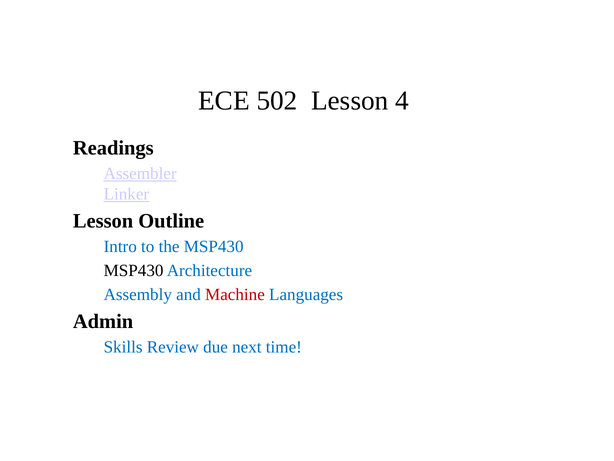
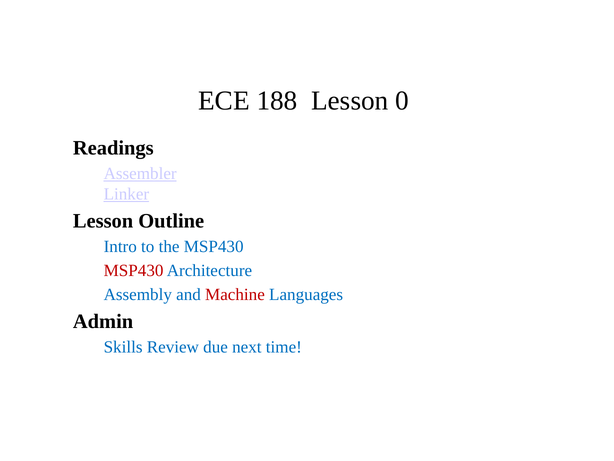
502: 502 -> 188 (277, 101)
4: 4 -> 0 (402, 101)
MSP430 colour: black -> red (134, 270)
